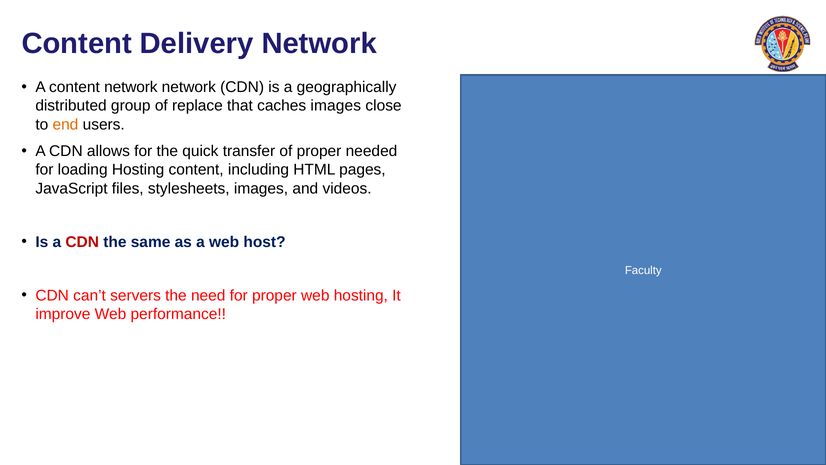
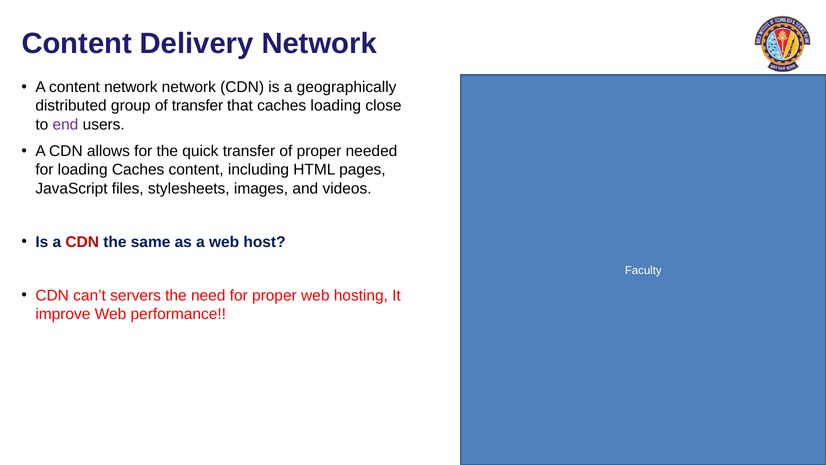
of replace: replace -> transfer (197, 106)
caches images: images -> loading (336, 106)
end colour: orange -> purple (65, 124)
loading Hosting: Hosting -> Caches (138, 170)
